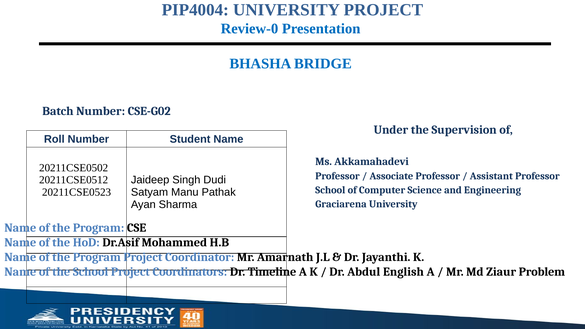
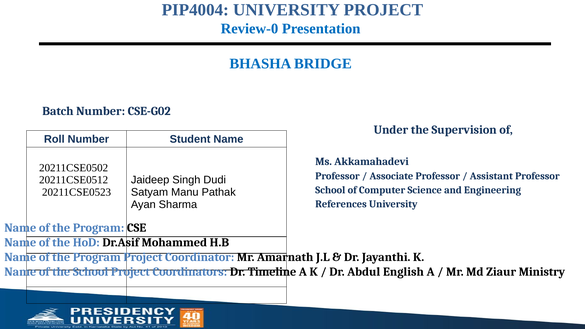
Graciarena: Graciarena -> References (341, 204)
Problem: Problem -> Ministry (542, 272)
